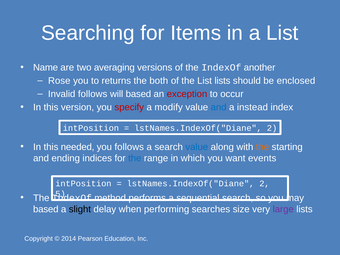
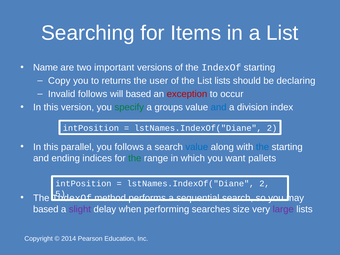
averaging: averaging -> important (114, 68)
IndexOf another: another -> starting (260, 68)
Rose: Rose -> Copy (59, 81)
both: both -> user (159, 81)
enclosed: enclosed -> declaring (296, 81)
specify colour: red -> green (129, 107)
modify: modify -> groups (169, 107)
instead: instead -> division (253, 107)
needed: needed -> parallel (78, 147)
the colour: orange -> blue (262, 147)
the colour: blue -> green (135, 158)
events: events -> pallets (262, 158)
slight colour: black -> purple (80, 209)
